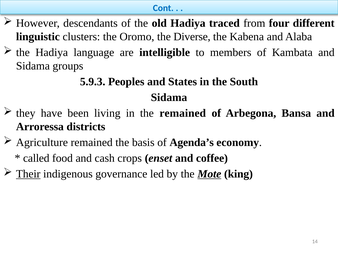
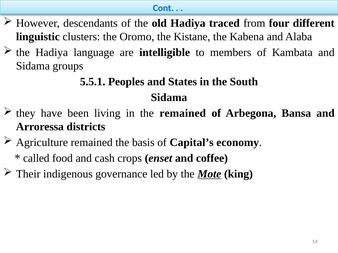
Diverse: Diverse -> Kistane (192, 37)
5.9.3: 5.9.3 -> 5.5.1 (93, 82)
Agenda’s: Agenda’s -> Capital’s (192, 143)
Their underline: present -> none (28, 174)
